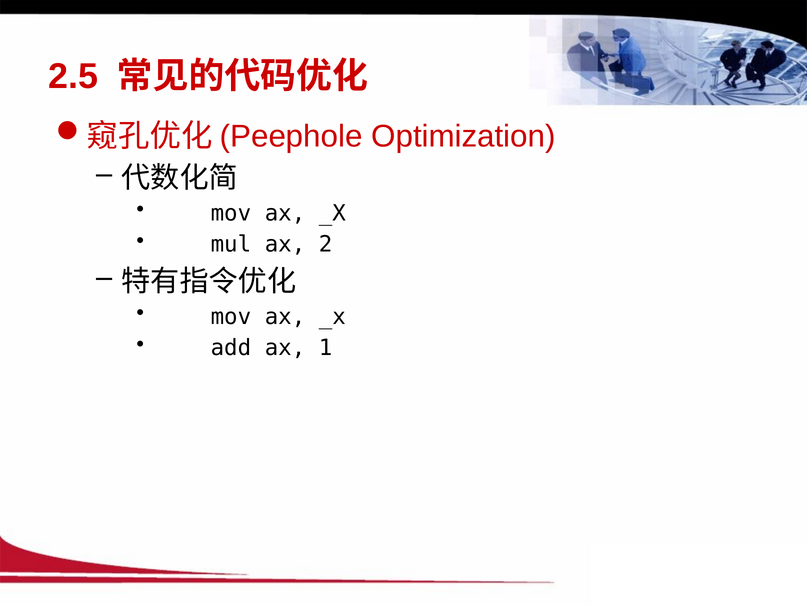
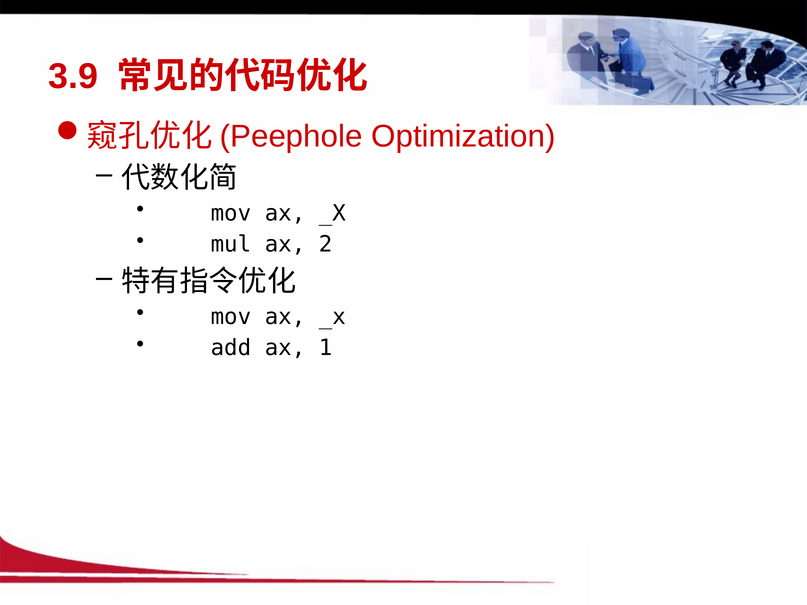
2.5: 2.5 -> 3.9 (73, 76)
